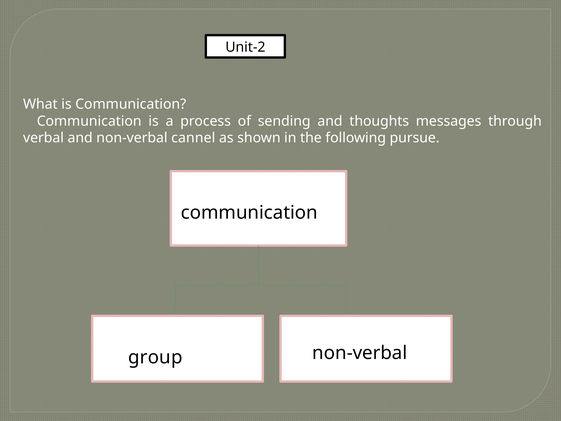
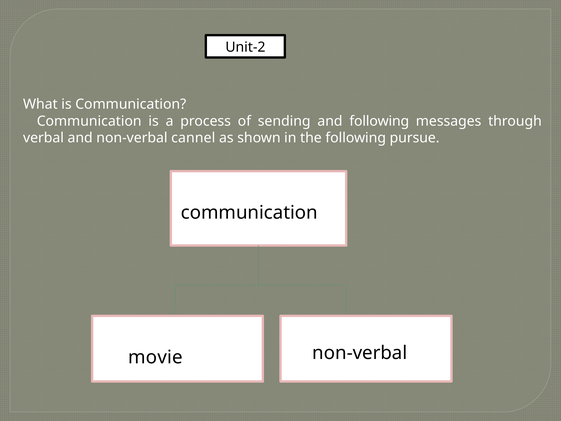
and thoughts: thoughts -> following (379, 121)
group: group -> movie (155, 357)
